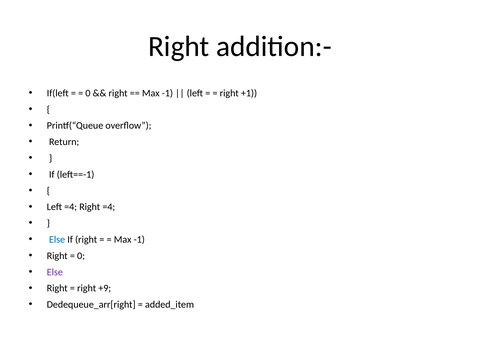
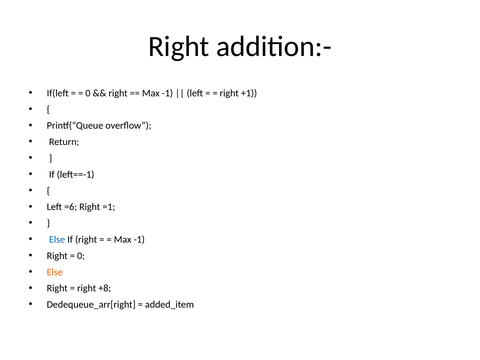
Left =4: =4 -> =6 (71, 207)
Right =4: =4 -> =1 (109, 207)
Else colour: purple -> orange (55, 272)
+9: +9 -> +8 (105, 288)
